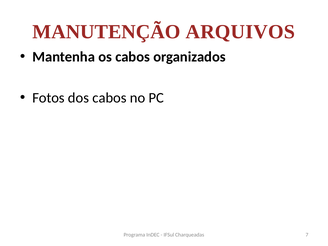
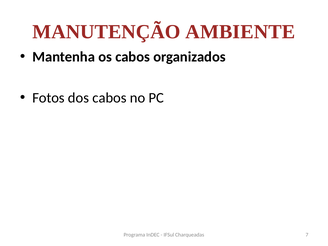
ARQUIVOS: ARQUIVOS -> AMBIENTE (240, 32)
